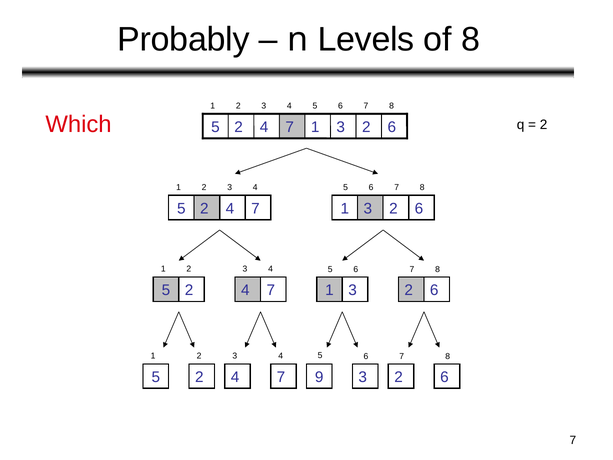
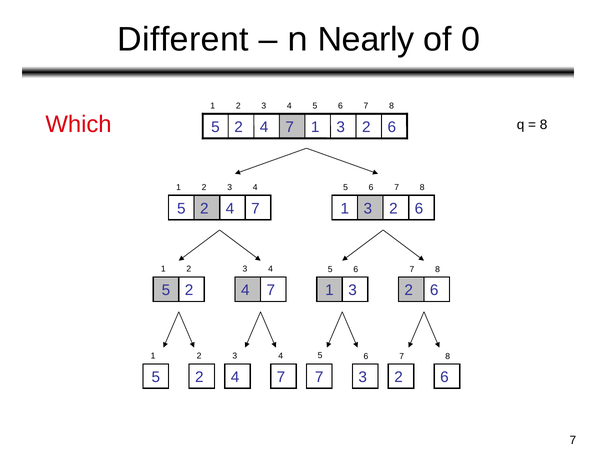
Probably: Probably -> Different (183, 39)
Levels: Levels -> Nearly (366, 39)
of 8: 8 -> 0 (471, 39)
2: 2 -> 8 (544, 125)
7 9: 9 -> 7 (319, 377)
